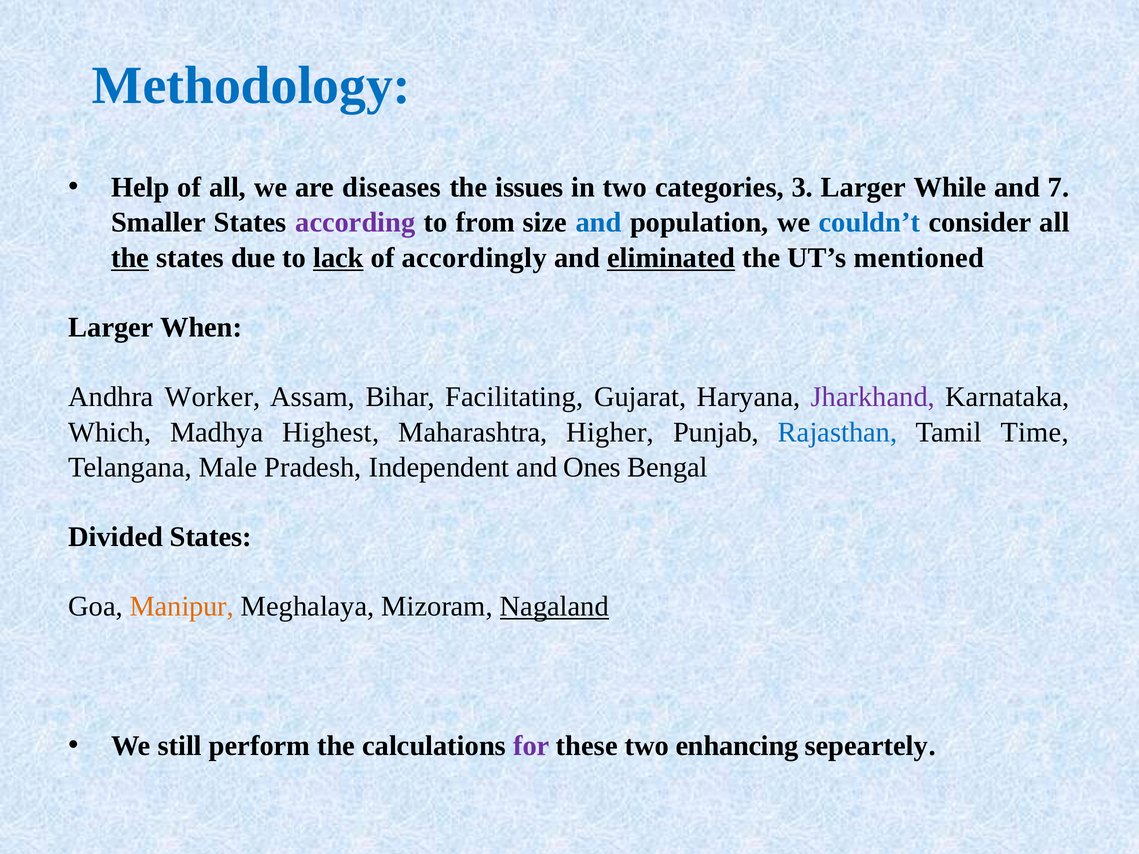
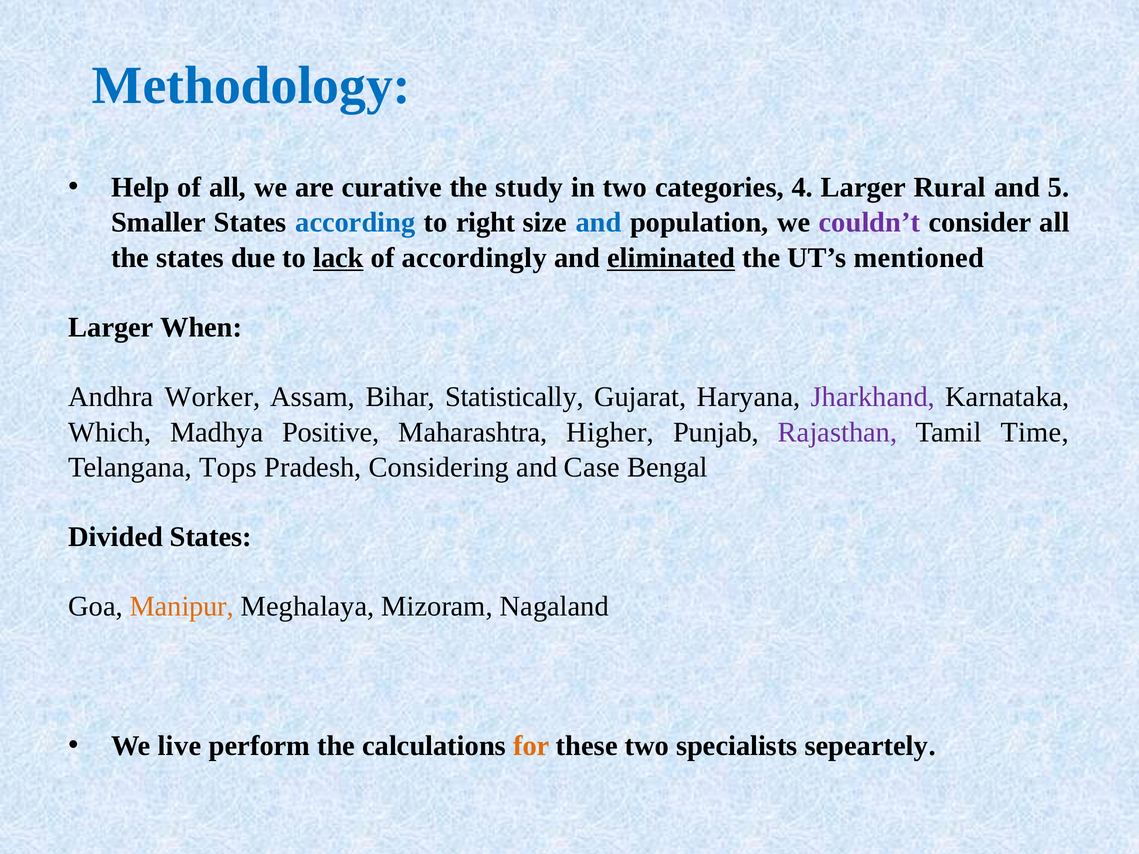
diseases: diseases -> curative (392, 187)
issues: issues -> study (529, 187)
3: 3 -> 4 (802, 187)
While: While -> Rural (950, 187)
7: 7 -> 5 (1059, 187)
according colour: purple -> blue (355, 223)
from: from -> right (486, 223)
couldn’t colour: blue -> purple (869, 223)
the underline: present -> none (130, 258)
Facilitating: Facilitating -> Statistically (514, 397)
Highest: Highest -> Positive (331, 432)
Rajasthan colour: blue -> purple (838, 432)
Male: Male -> Tops (228, 468)
Independent: Independent -> Considering (439, 468)
Ones: Ones -> Case (592, 468)
Nagaland underline: present -> none (554, 607)
still: still -> live (180, 746)
for colour: purple -> orange (531, 746)
enhancing: enhancing -> specialists (737, 746)
